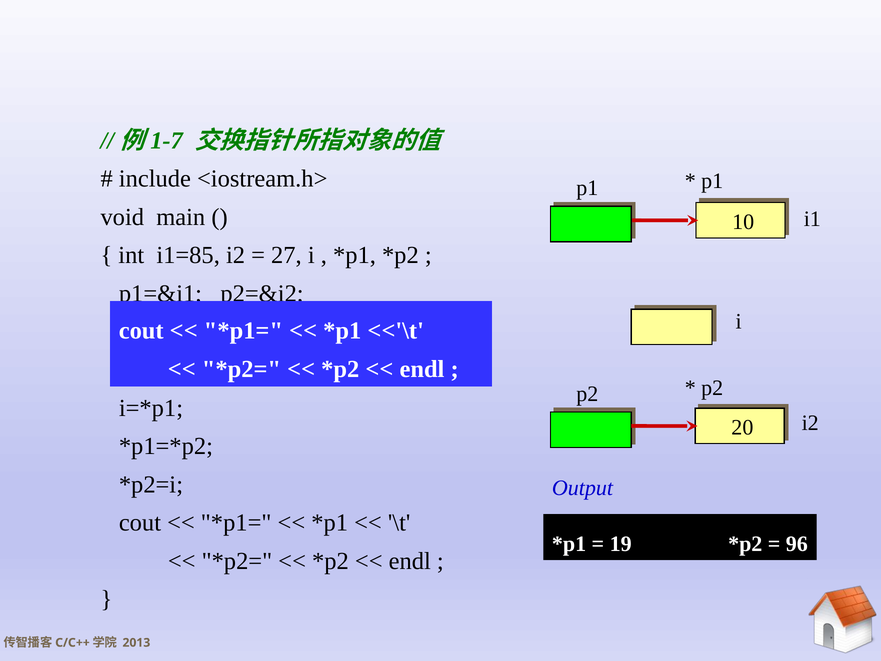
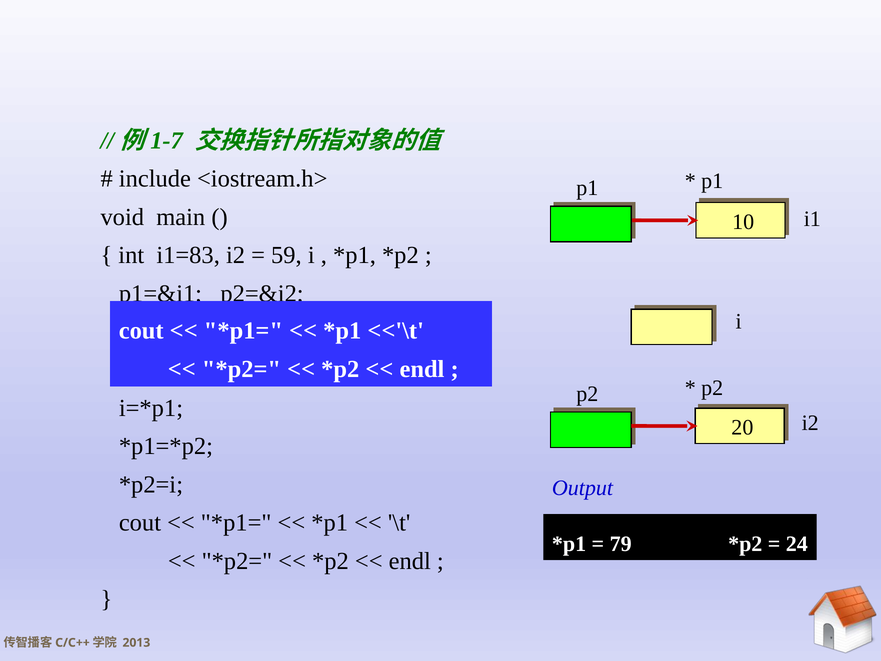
i1=85: i1=85 -> i1=83 (188, 255)
27: 27 -> 59 (286, 255)
19: 19 -> 79 (621, 544)
96: 96 -> 24 (797, 544)
